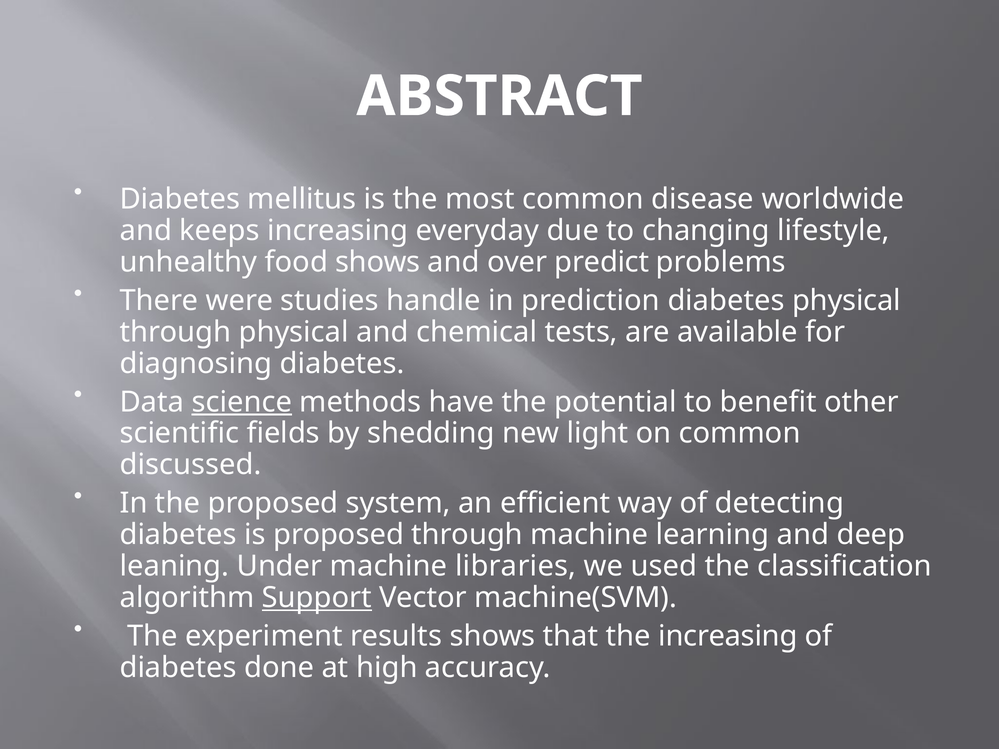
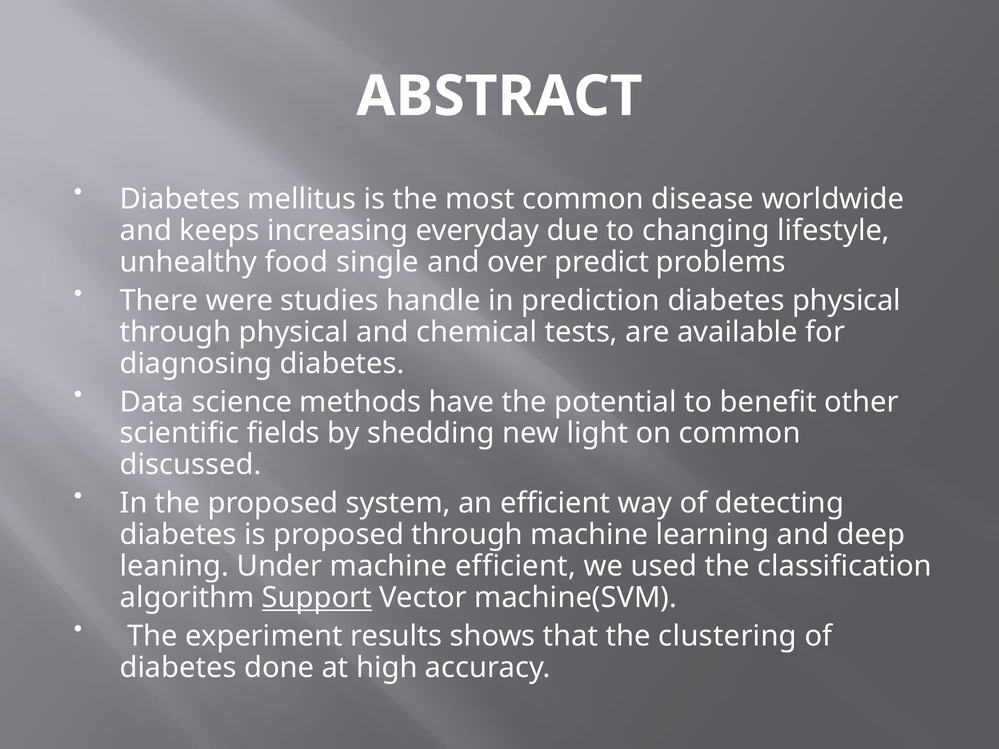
food shows: shows -> single (378, 262)
science underline: present -> none (242, 402)
machine libraries: libraries -> efficient (516, 566)
the increasing: increasing -> clustering (728, 636)
